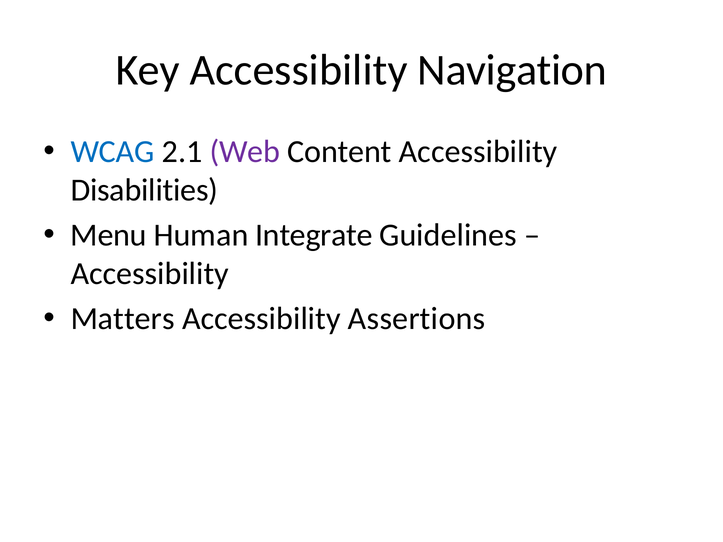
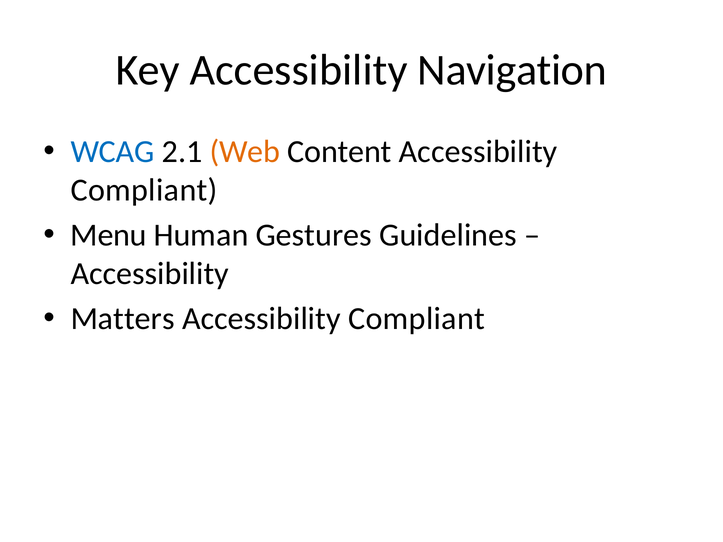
Web colour: purple -> orange (245, 152)
Disabilities: Disabilities -> Compliant (144, 190)
Integrate: Integrate -> Gestures (314, 235)
Assertions: Assertions -> Compliant (417, 319)
